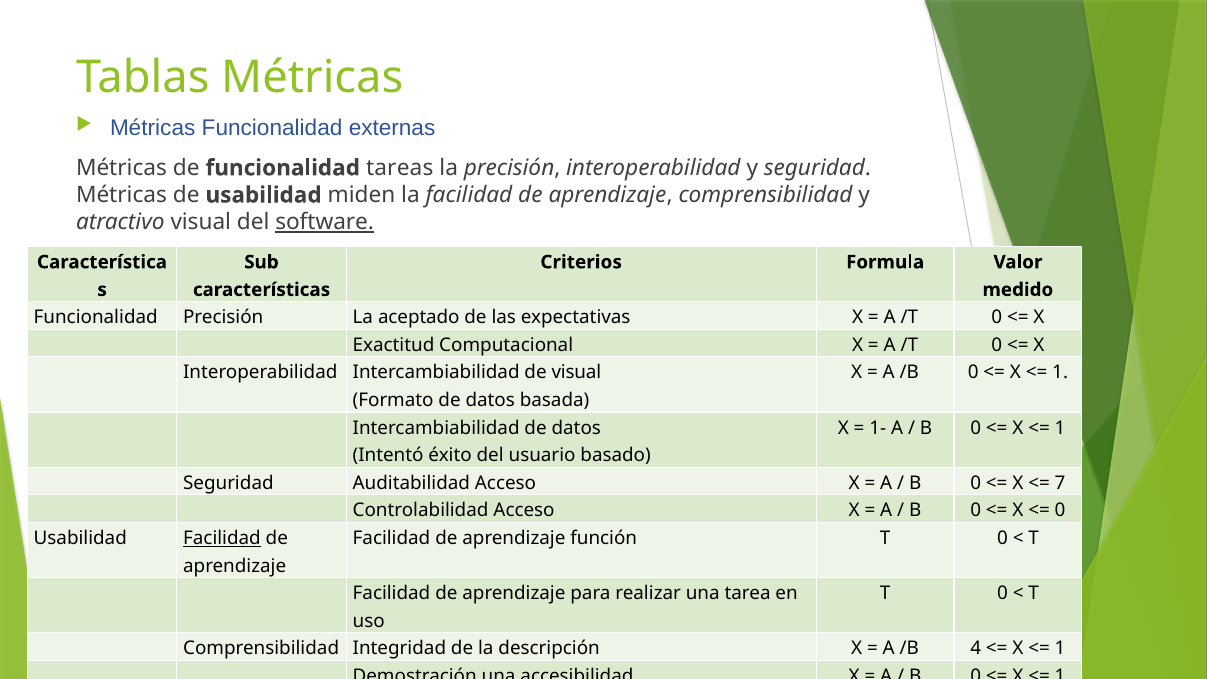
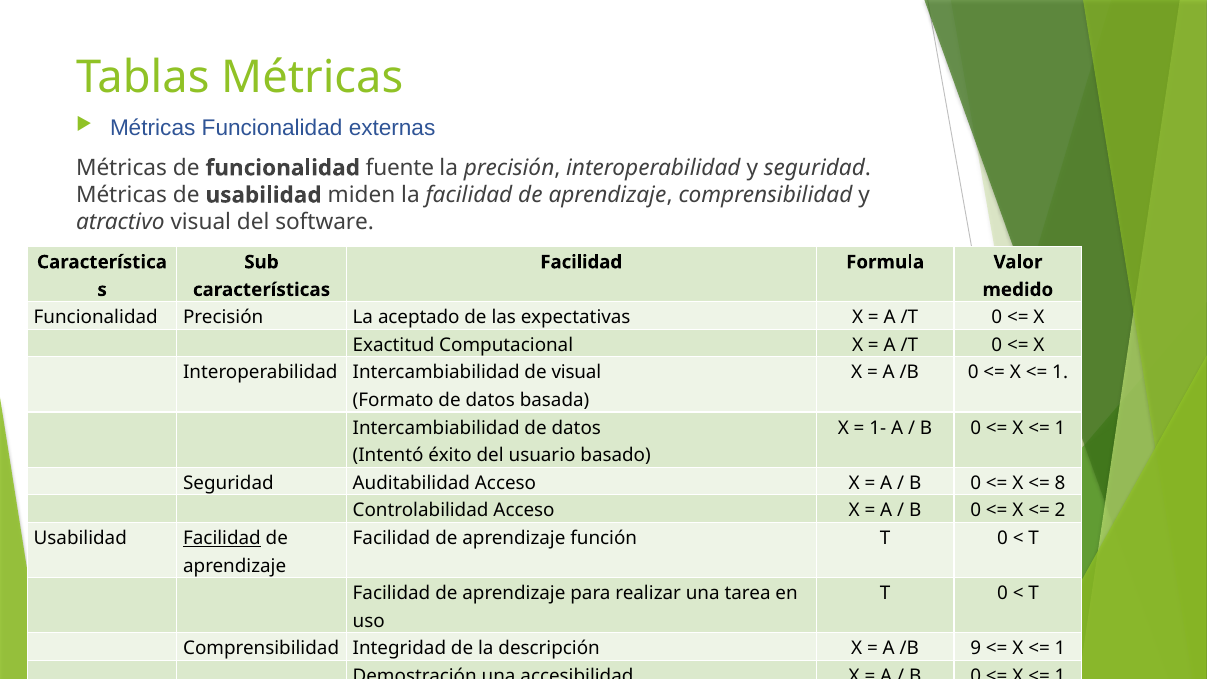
tareas: tareas -> fuente (400, 168)
software underline: present -> none (325, 222)
Criterios: Criterios -> Facilidad (581, 262)
7: 7 -> 8 (1060, 483)
0: 0 -> 2 (1060, 511)
4: 4 -> 9 (976, 649)
